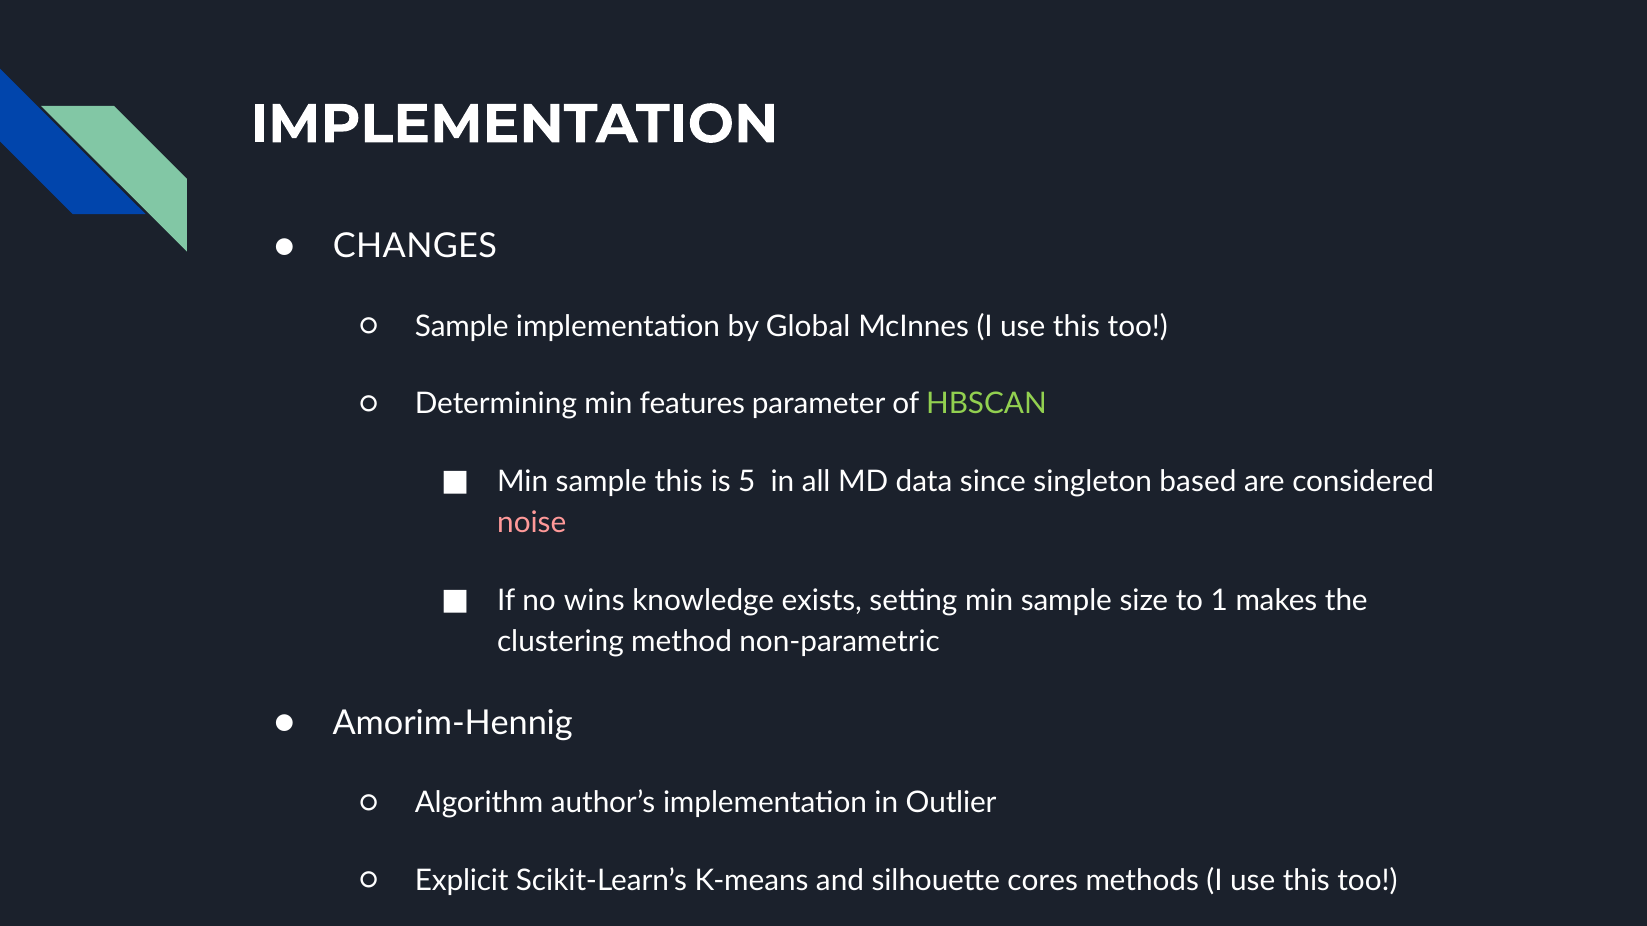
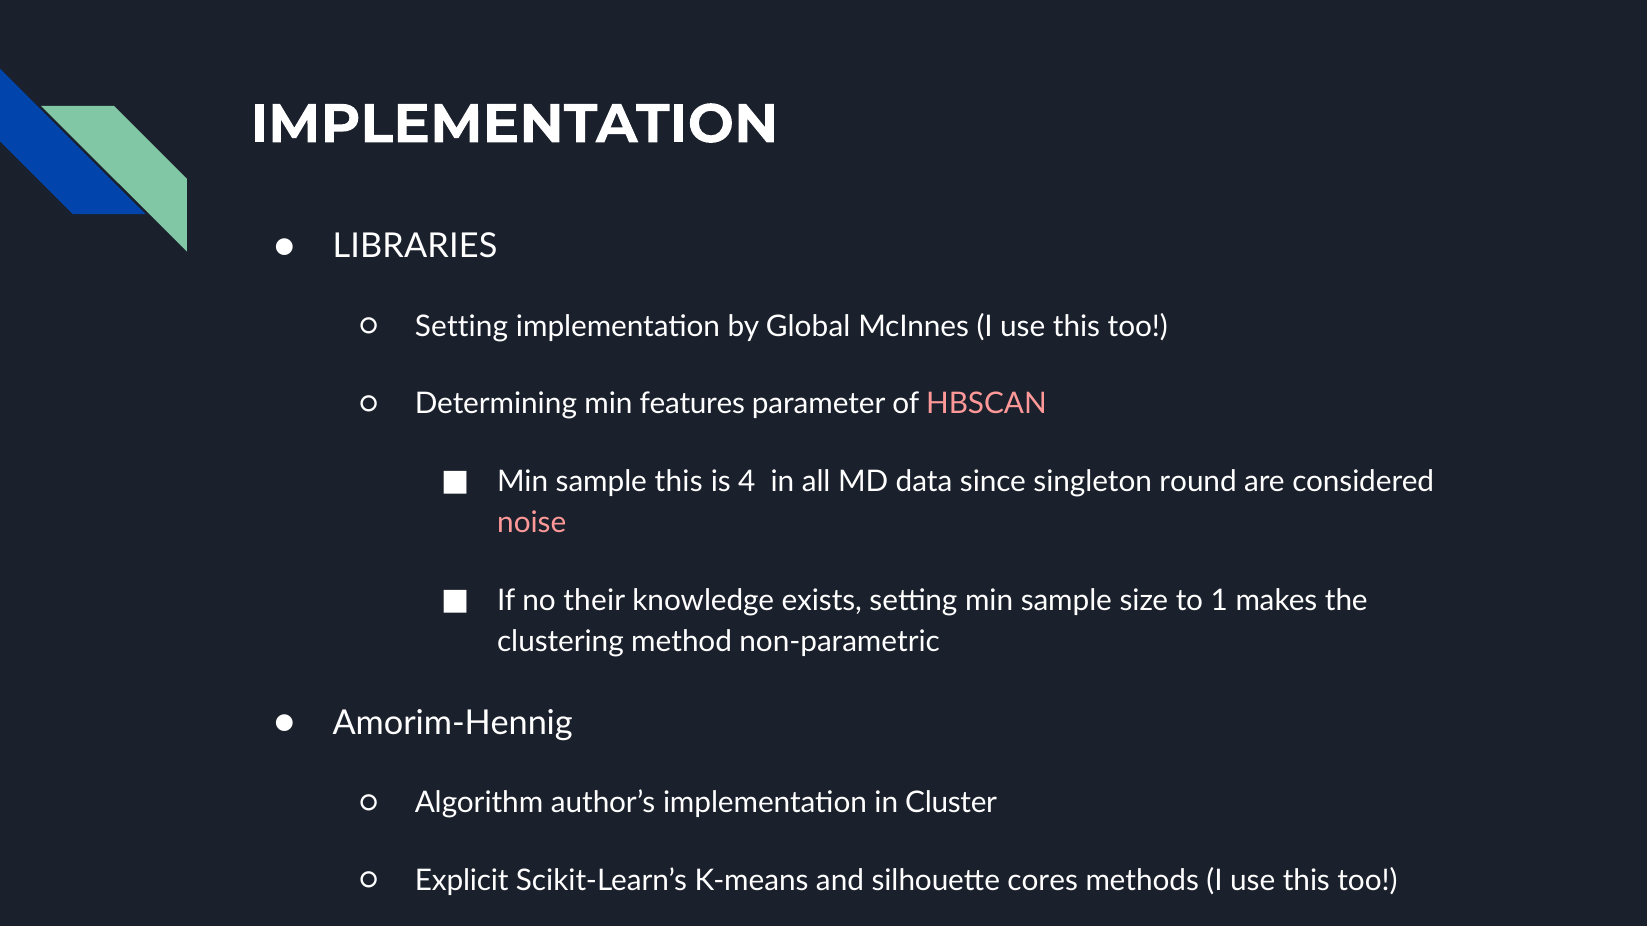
CHANGES: CHANGES -> LIBRARIES (415, 247)
Sample: Sample -> Setting (462, 327)
HBSCAN colour: light green -> pink (986, 404)
5: 5 -> 4 (747, 482)
based: based -> round (1198, 482)
wins: wins -> their (594, 601)
Outlier: Outlier -> Cluster (951, 803)
